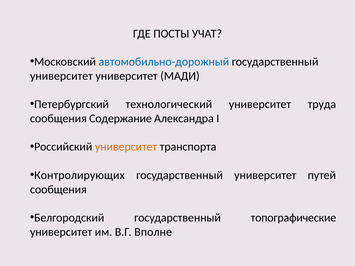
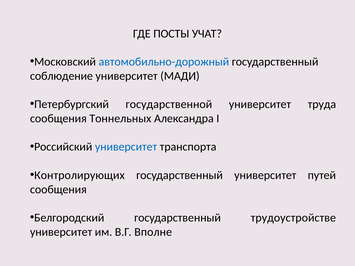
университет: университет -> соблюдение (61, 76)
технологический: технологический -> государственной (169, 104)
Содержание: Содержание -> Тоннельных (120, 119)
университет colour: orange -> blue (126, 147)
топографические: топографические -> трудоустройстве (293, 218)
